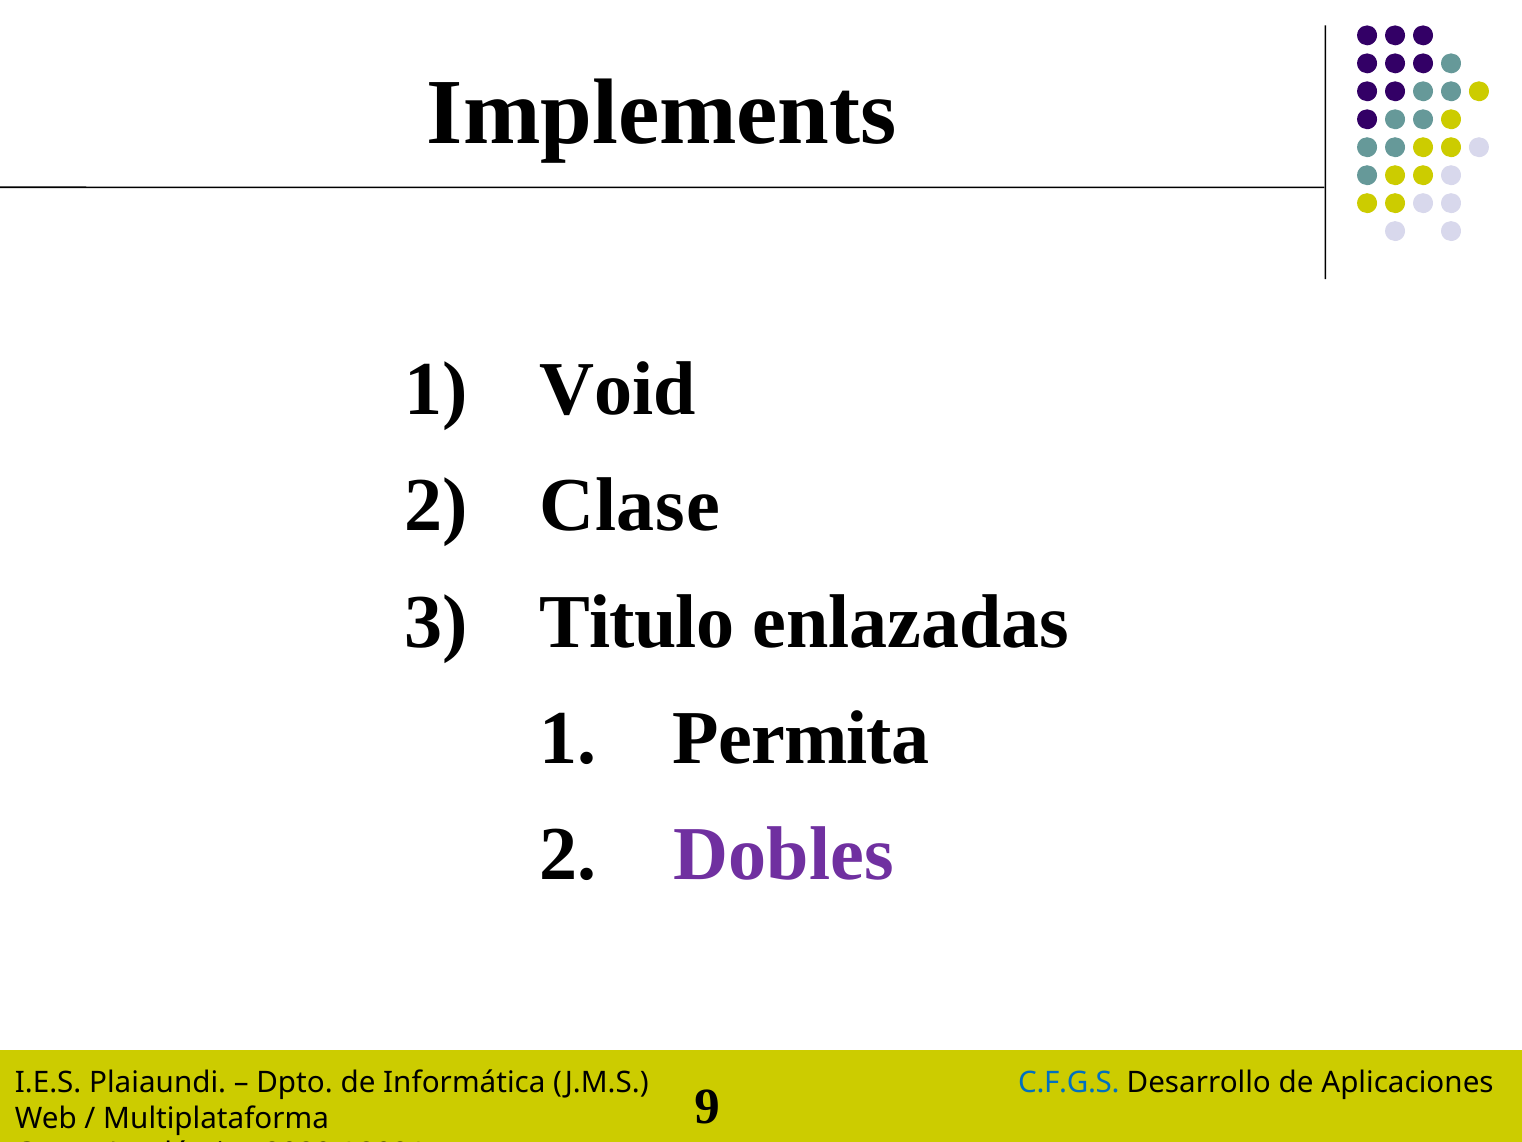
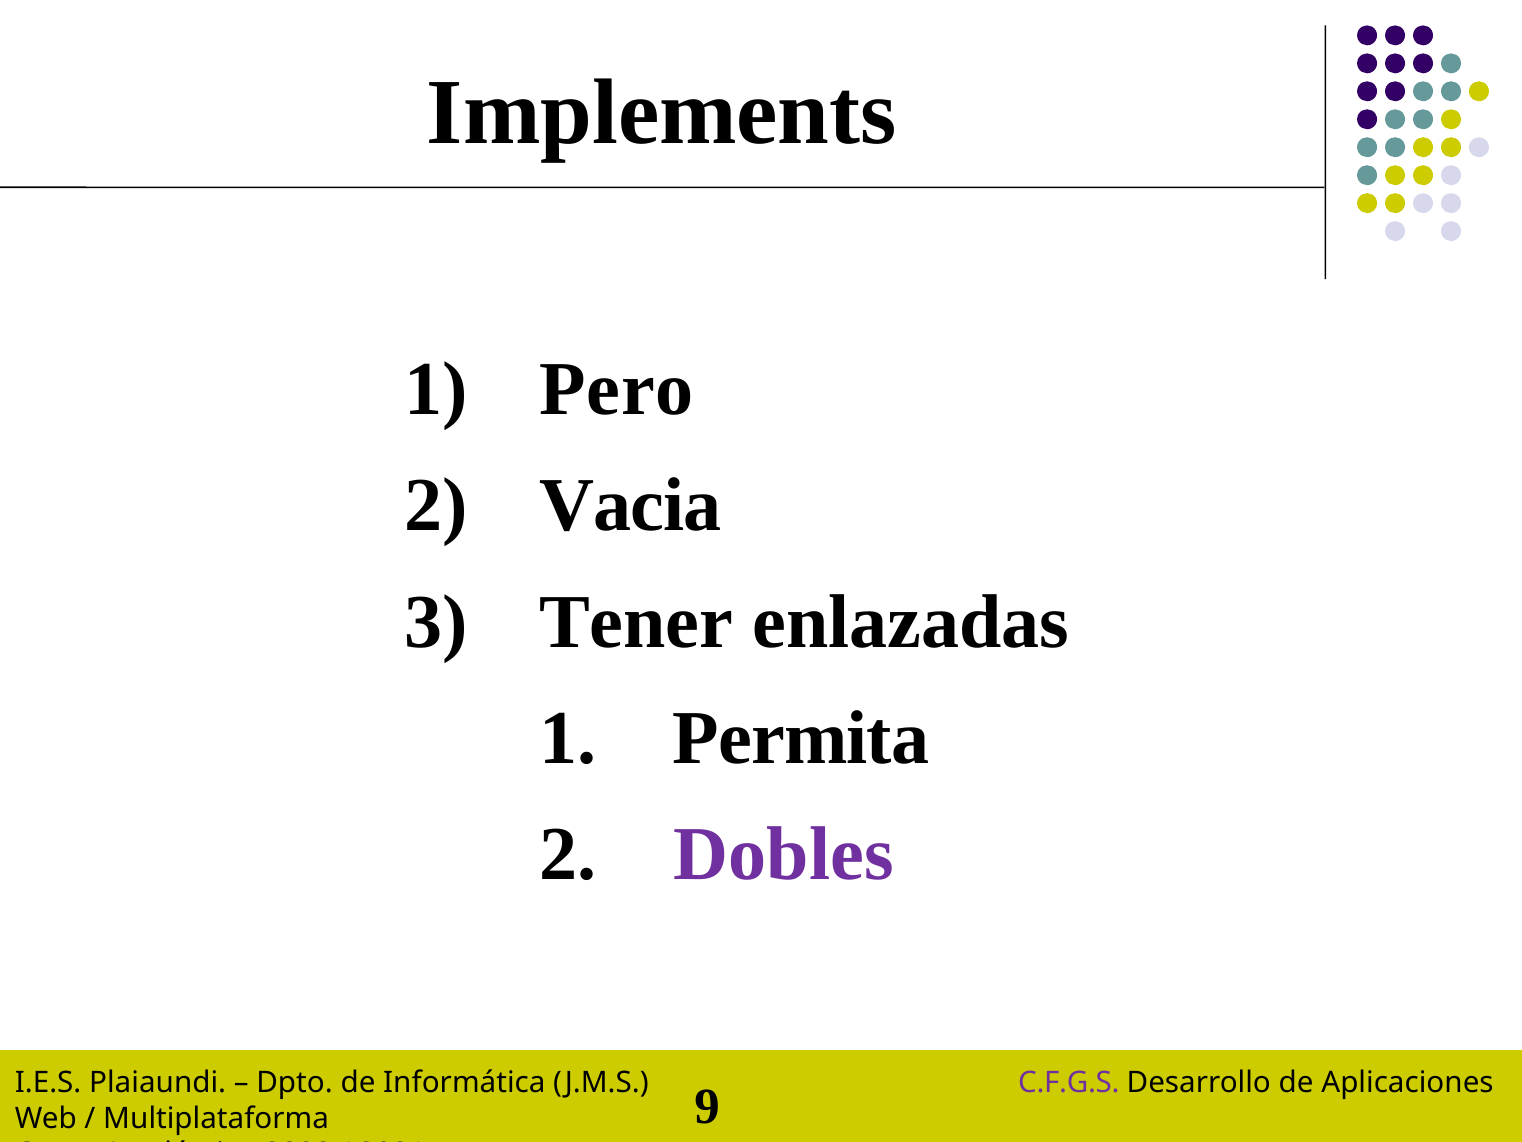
Void: Void -> Pero (617, 389)
Clase: Clase -> Vacia (630, 505)
Titulo: Titulo -> Tener (636, 622)
C.F.G.S colour: blue -> purple (1069, 1083)
